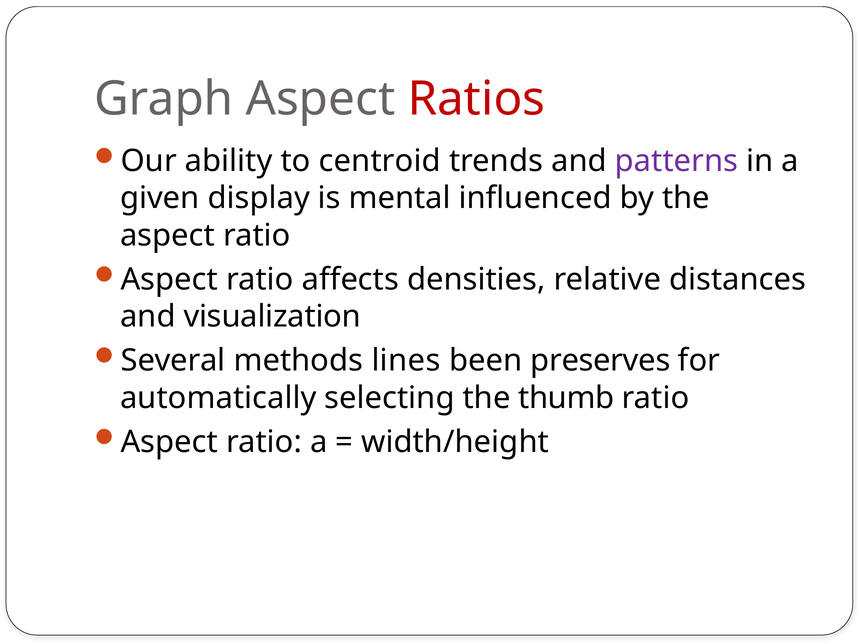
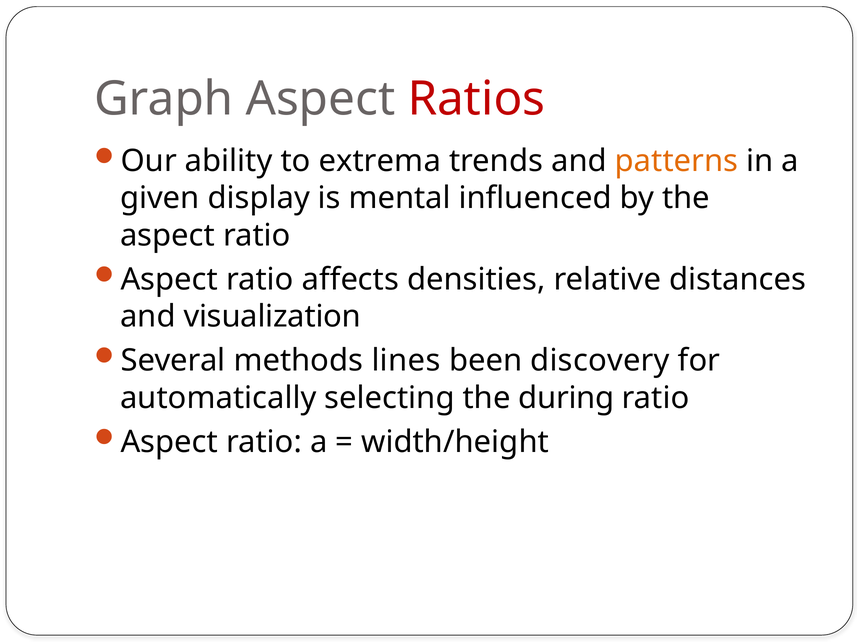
centroid: centroid -> extrema (380, 161)
patterns colour: purple -> orange (676, 161)
preserves: preserves -> discovery (600, 361)
thumb: thumb -> during (566, 398)
